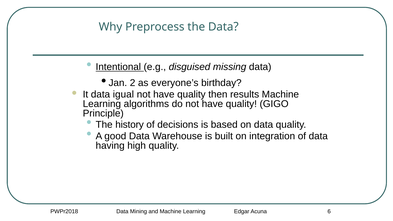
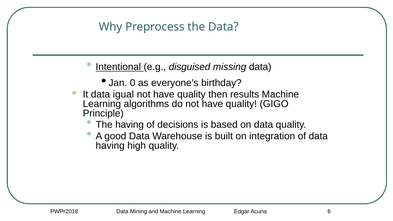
2: 2 -> 0 (133, 83)
The history: history -> having (130, 125)
